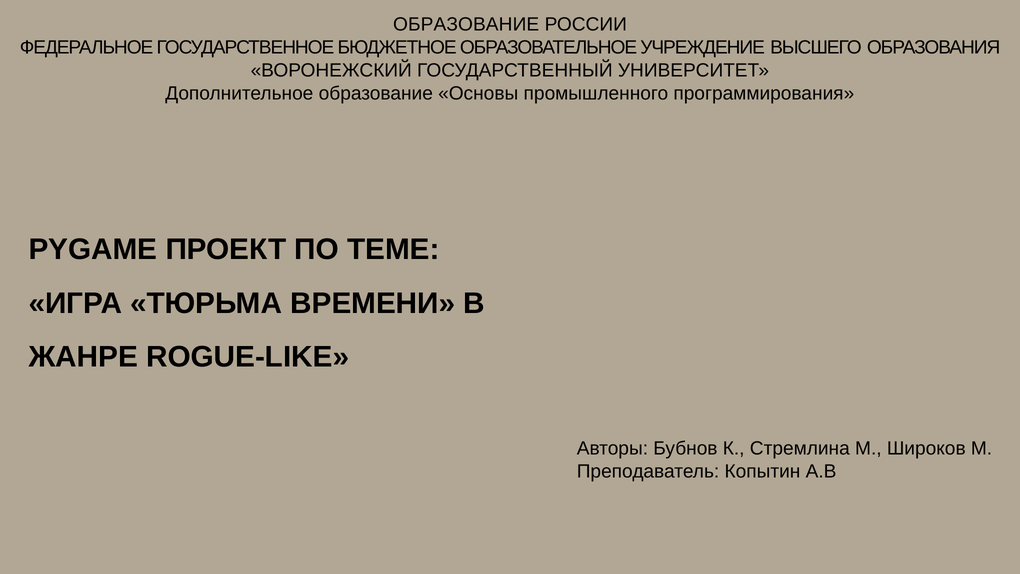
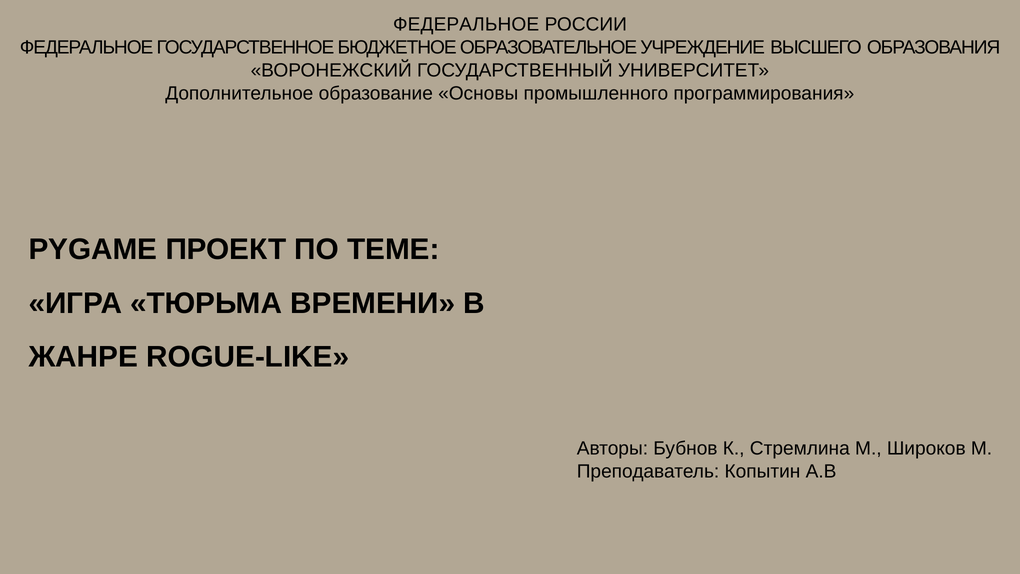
ОБРАЗОВАНИЕ: ОБРАЗОВАНИЕ -> ФЕДЕРАЛЬНОЕ (466, 24)
